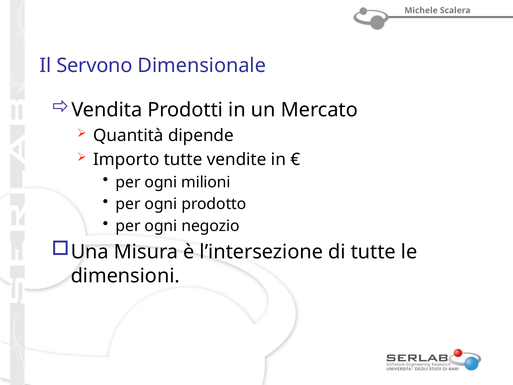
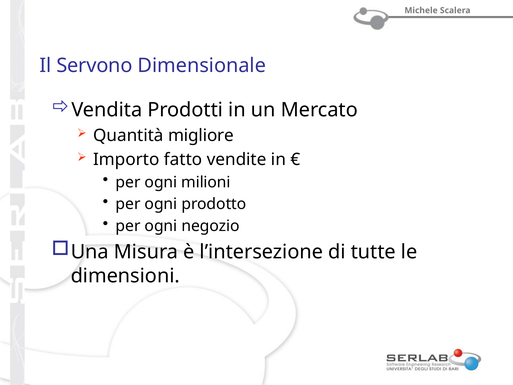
dipende: dipende -> migliore (201, 135)
Importo tutte: tutte -> fatto (183, 159)
